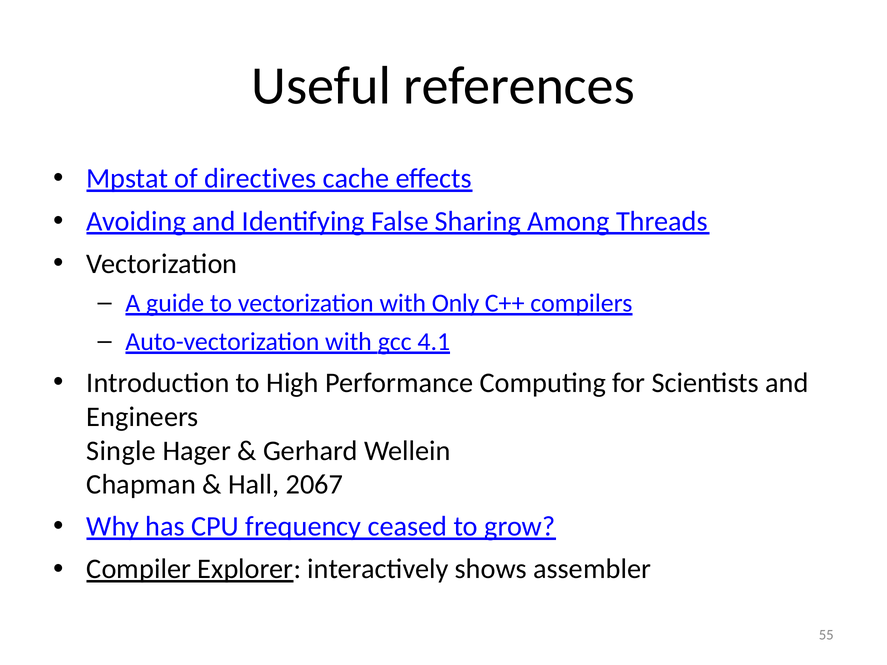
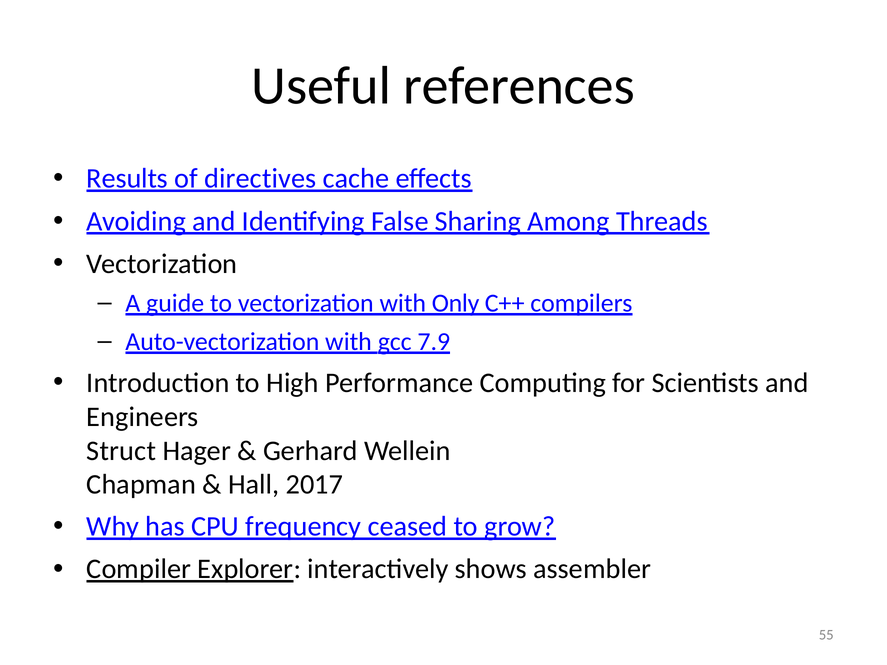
Mpstat: Mpstat -> Results (127, 179)
4.1: 4.1 -> 7.9 (434, 342)
Single: Single -> Struct (121, 451)
2067: 2067 -> 2017 (314, 485)
